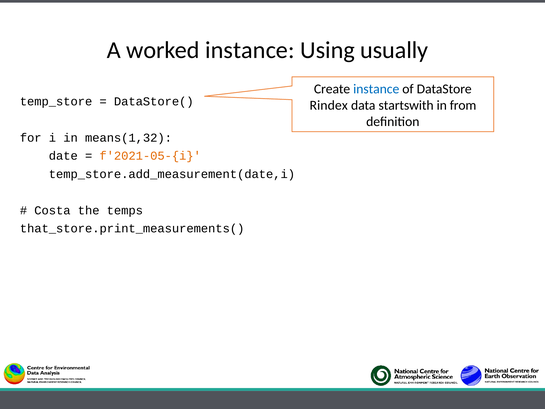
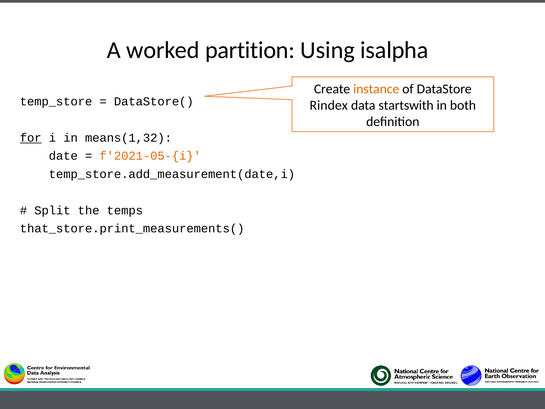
worked instance: instance -> partition (250, 50)
usually: usually -> isalpha (394, 50)
instance colour: blue -> orange (376, 89)
from: from -> both (463, 105)
for underline: none -> present (31, 138)
Costa: Costa -> Split (52, 210)
